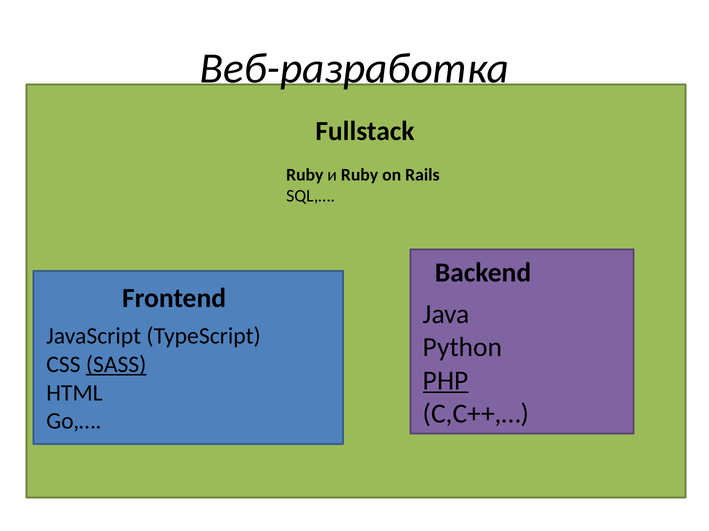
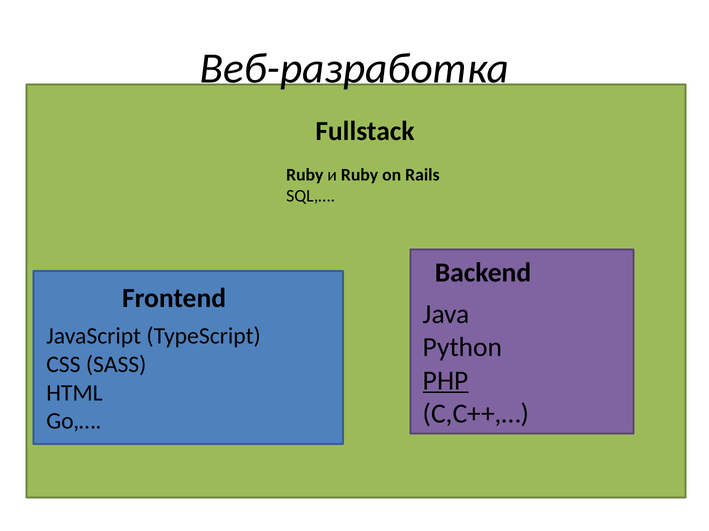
SASS underline: present -> none (116, 365)
